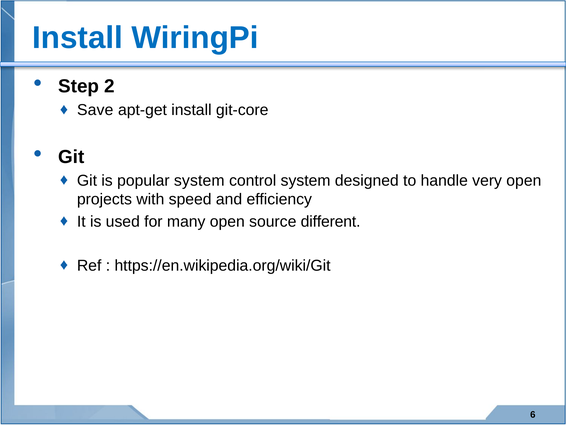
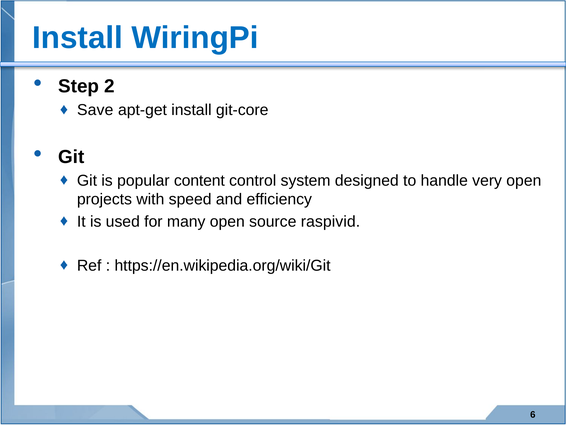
popular system: system -> content (199, 180)
different: different -> raspivid (330, 221)
